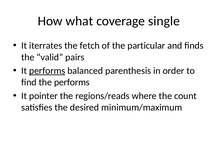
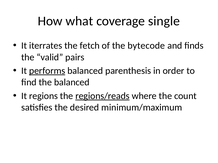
particular: particular -> bytecode (146, 46)
the performs: performs -> balanced (72, 83)
pointer: pointer -> regions (43, 96)
regions/reads underline: none -> present (102, 96)
